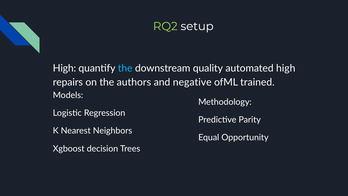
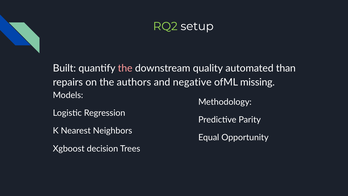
High: High -> Built (64, 68)
the colour: light blue -> pink (125, 68)
automated high: high -> than (286, 68)
trained: trained -> missing (257, 82)
